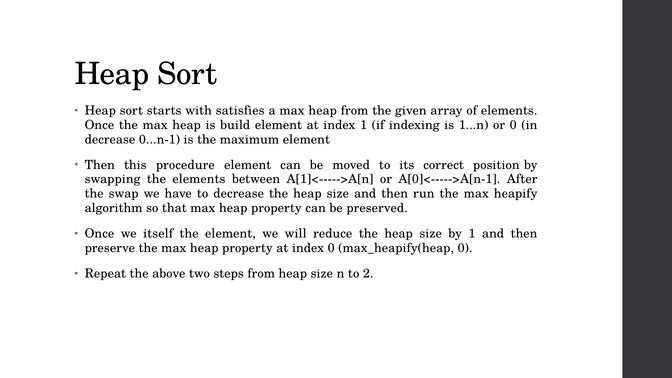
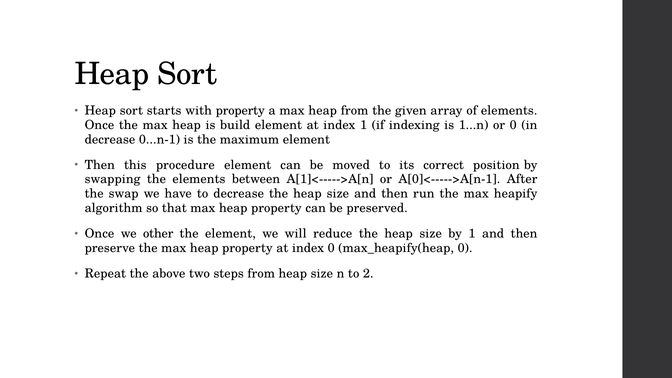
with satisfies: satisfies -> property (240, 111)
itself: itself -> other (158, 234)
